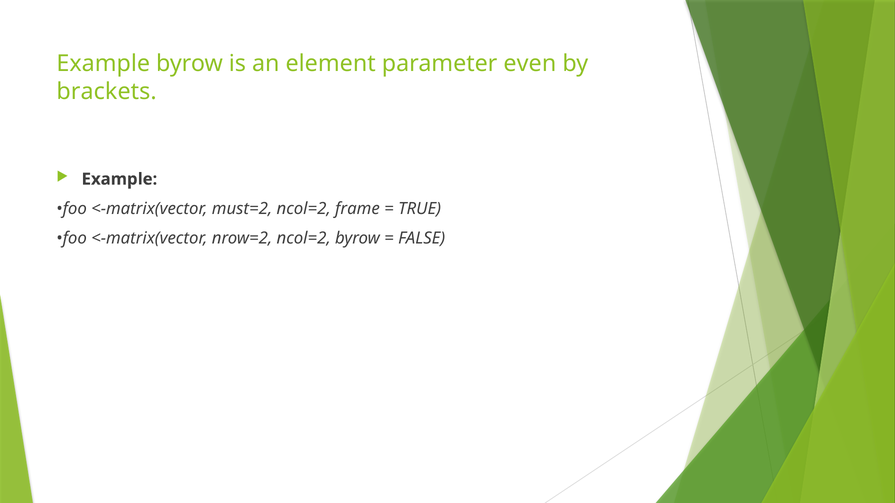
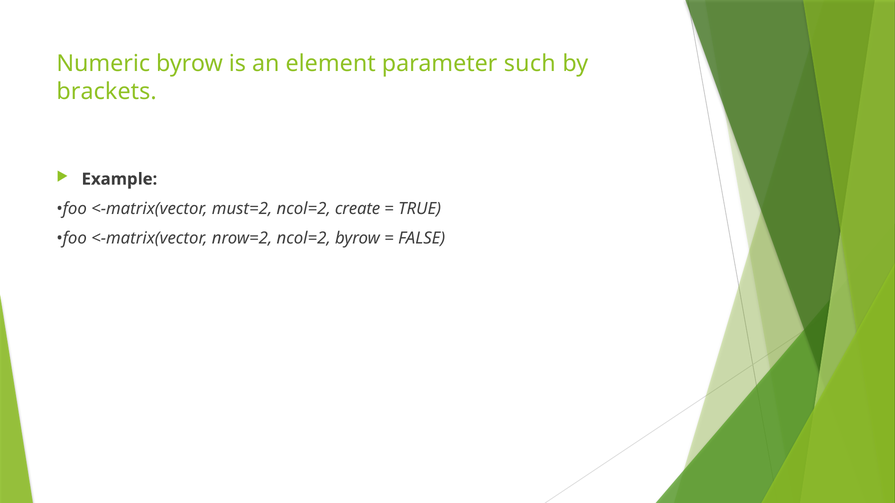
Example: Example -> Numeric (103, 64)
even: even -> such (530, 64)
frame: frame -> create (358, 209)
